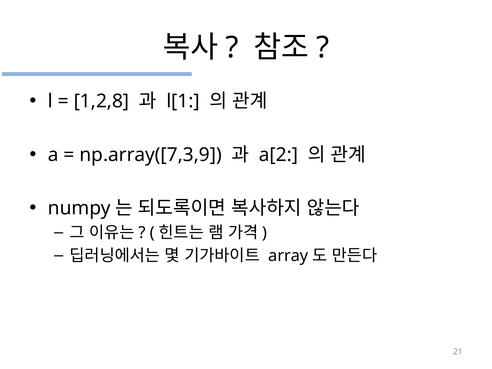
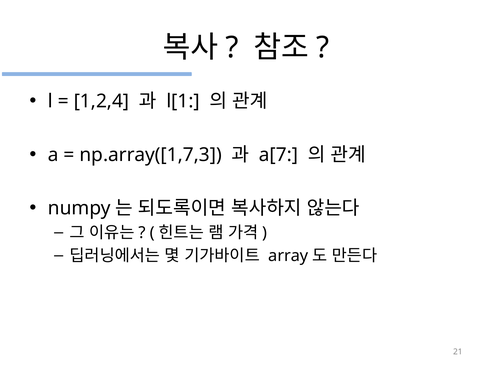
1,2,8: 1,2,8 -> 1,2,4 (101, 101)
np.array([7,3,9: np.array([7,3,9 -> np.array([1,7,3 (151, 155)
a[2: a[2 -> a[7 (279, 155)
